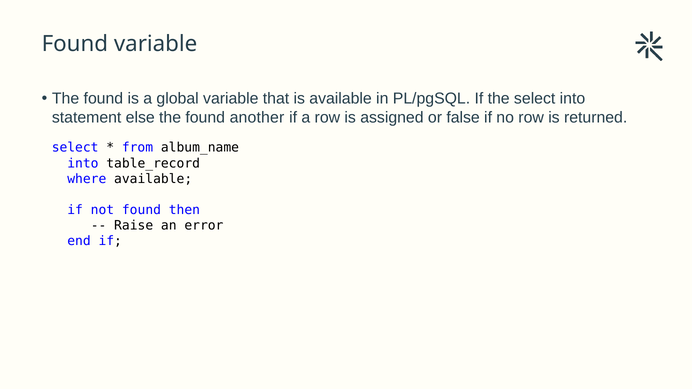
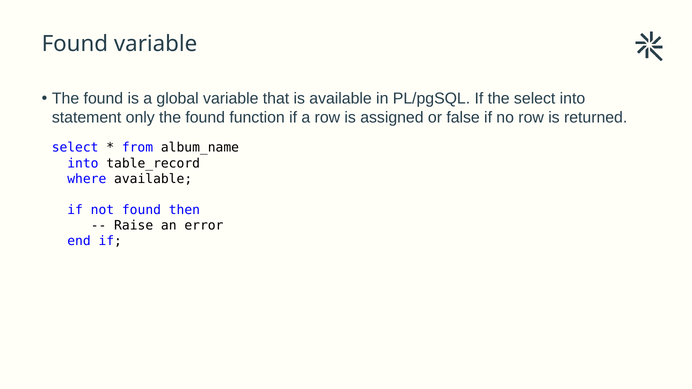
else: else -> only (140, 118)
another: another -> function (257, 118)
